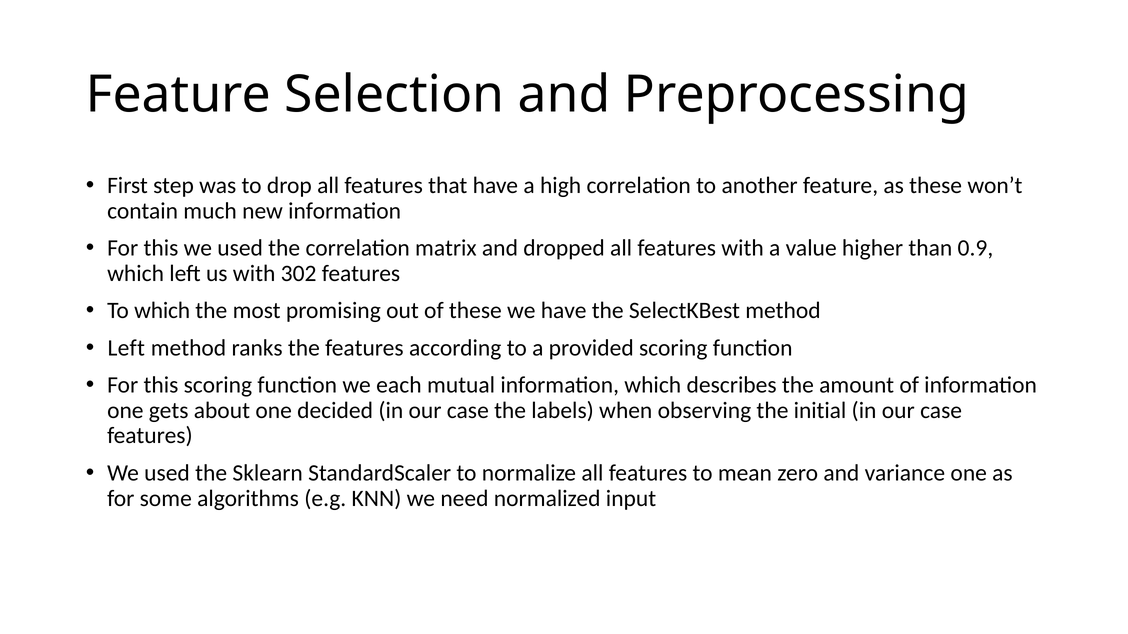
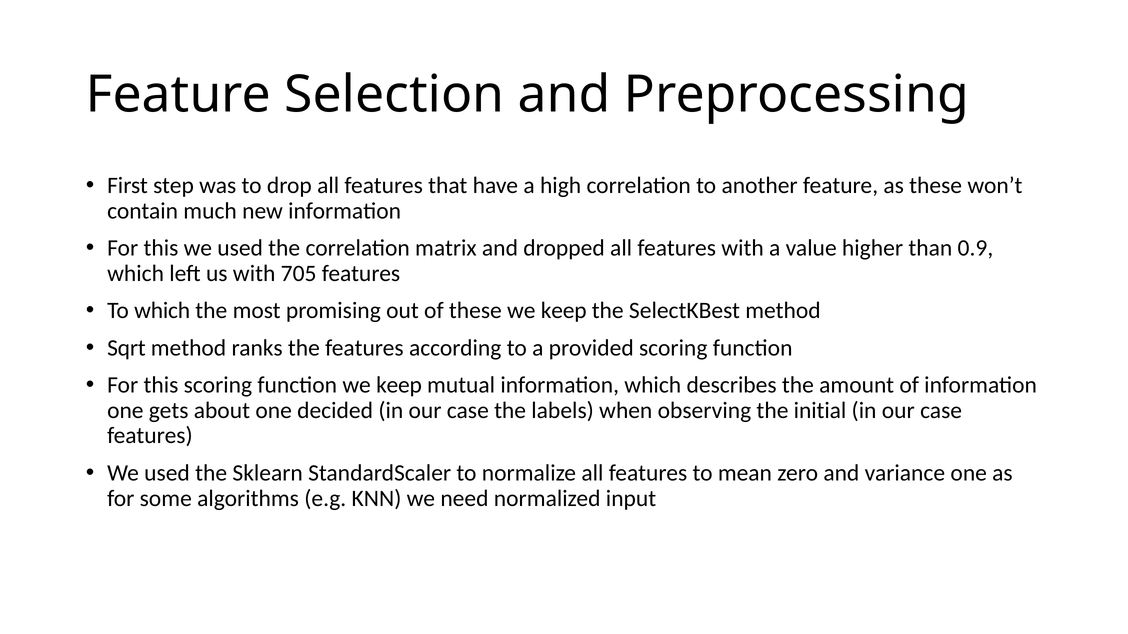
302: 302 -> 705 (299, 274)
these we have: have -> keep (564, 311)
Left: Left -> Sqrt (126, 348)
function we each: each -> keep (399, 385)
